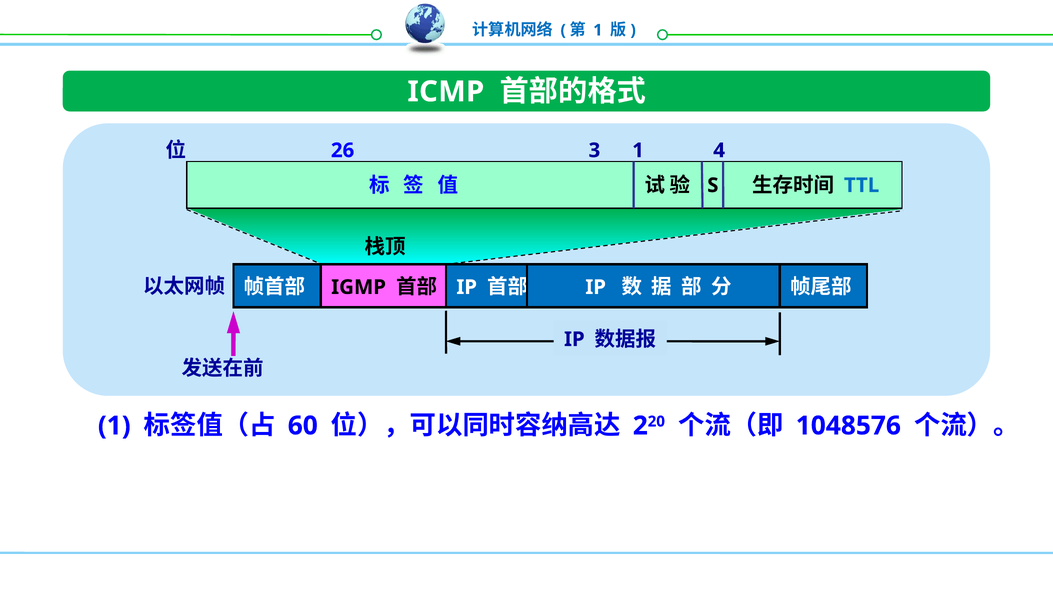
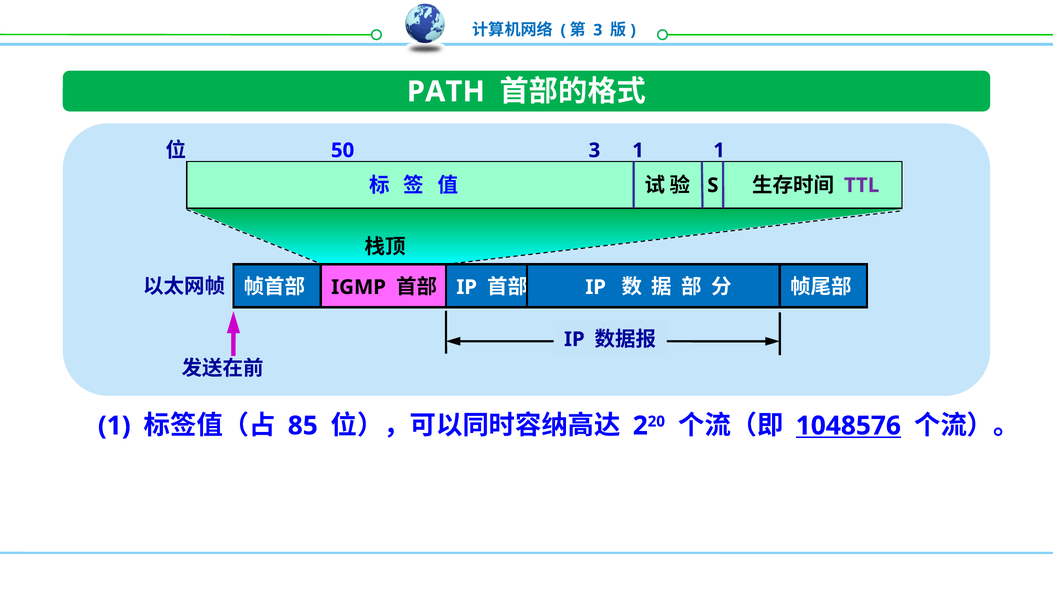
1: 1 -> 3 (598, 30)
ICMP: ICMP -> PATH (446, 92)
26: 26 -> 50 (343, 150)
1 4: 4 -> 1 (719, 150)
TTL colour: blue -> purple (862, 185)
60: 60 -> 85 (303, 426)
1048576 underline: none -> present (848, 426)
